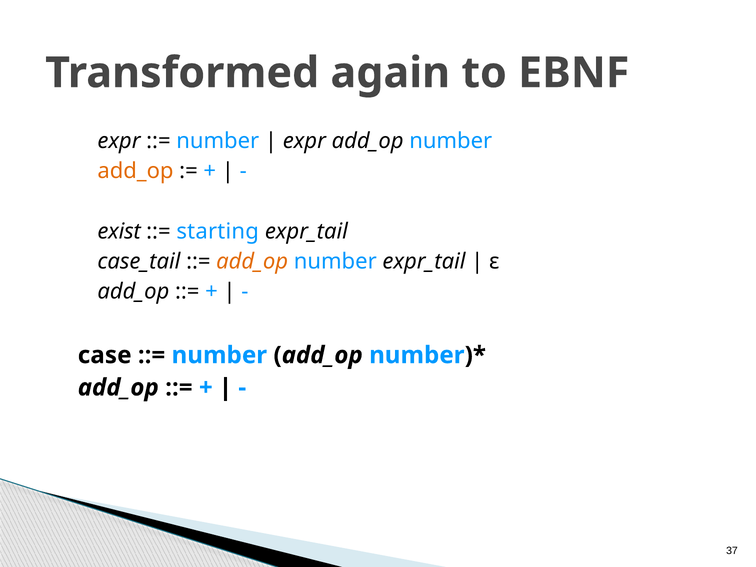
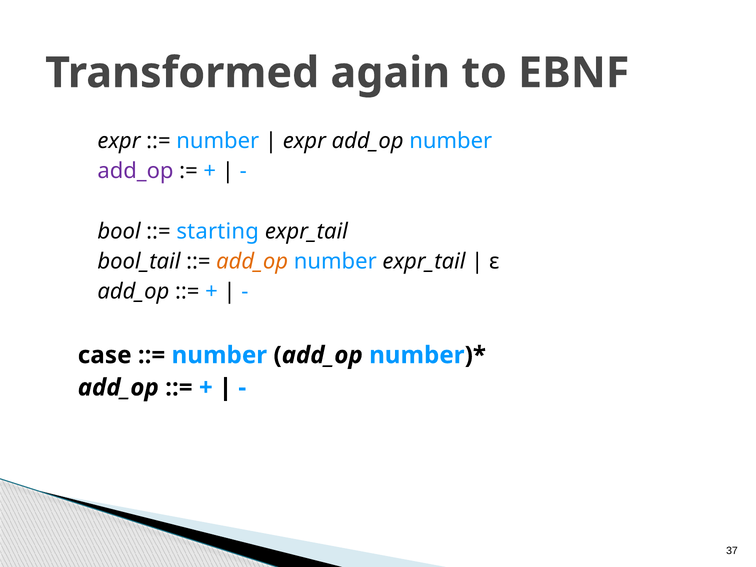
add_op colour: orange -> purple (135, 171)
exist: exist -> bool (119, 231)
case_tail: case_tail -> bool_tail (139, 261)
